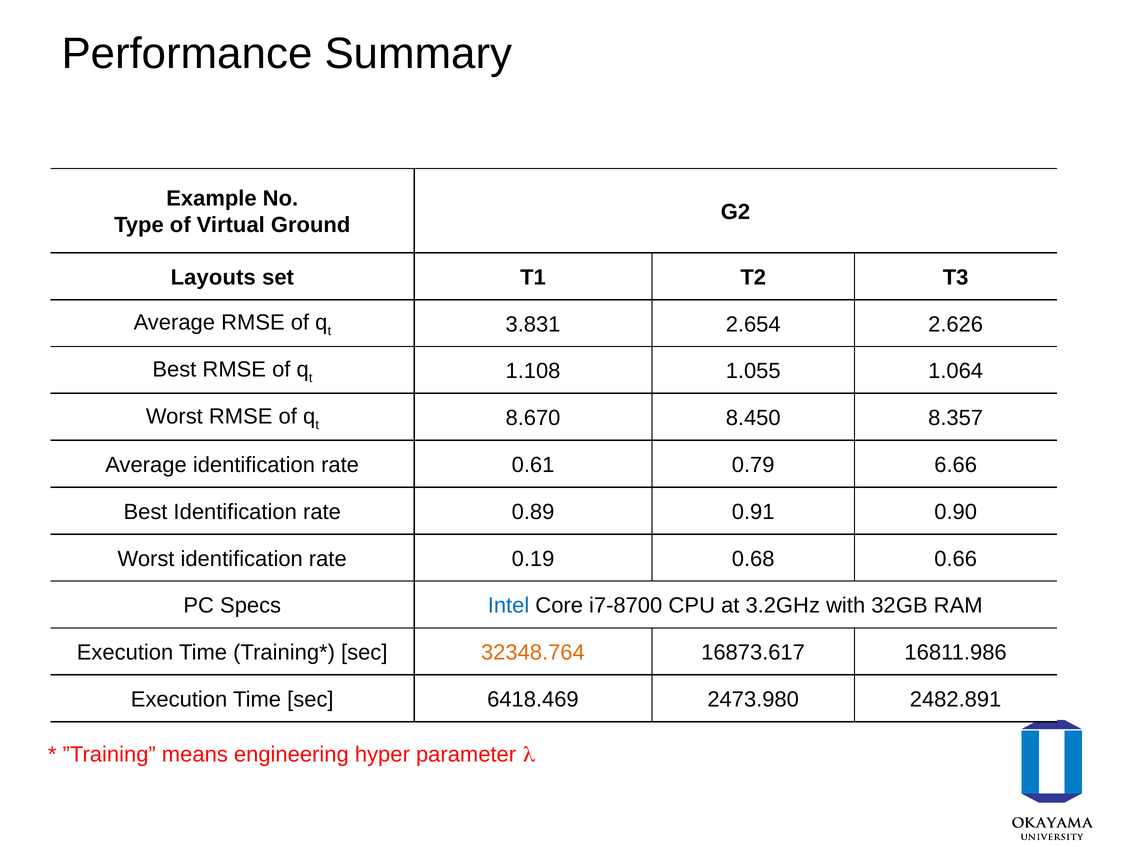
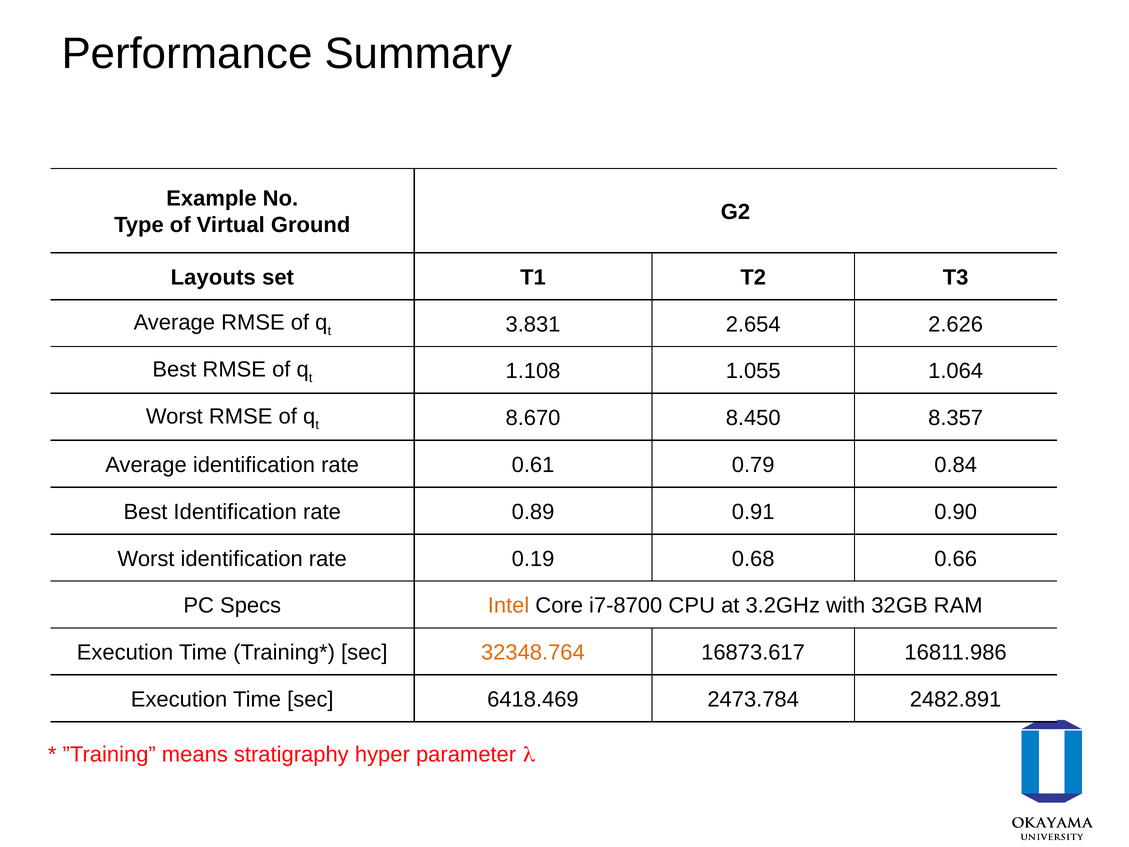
6.66: 6.66 -> 0.84 (956, 465)
Intel colour: blue -> orange (509, 606)
2473.980: 2473.980 -> 2473.784 (753, 699)
engineering: engineering -> stratigraphy (291, 755)
